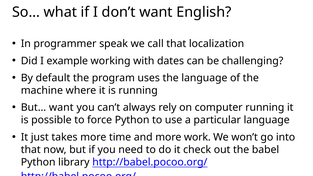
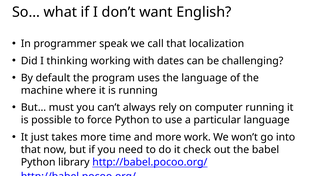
example: example -> thinking (67, 61)
But… want: want -> must (61, 108)
